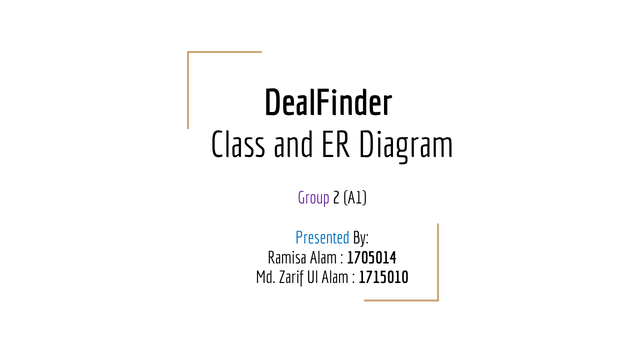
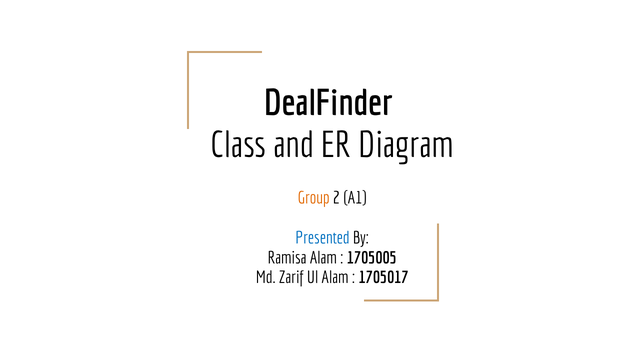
Group colour: purple -> orange (314, 198)
1705014: 1705014 -> 1705005 (372, 258)
1715010: 1715010 -> 1705017 (383, 278)
